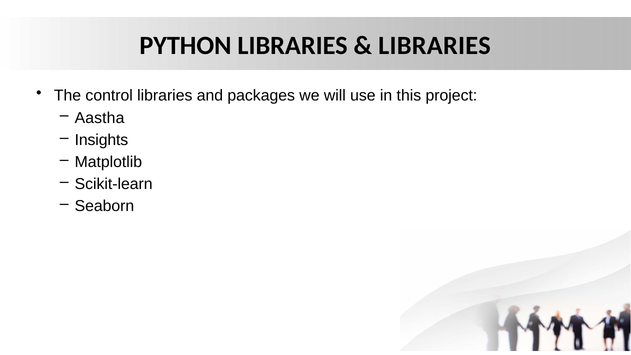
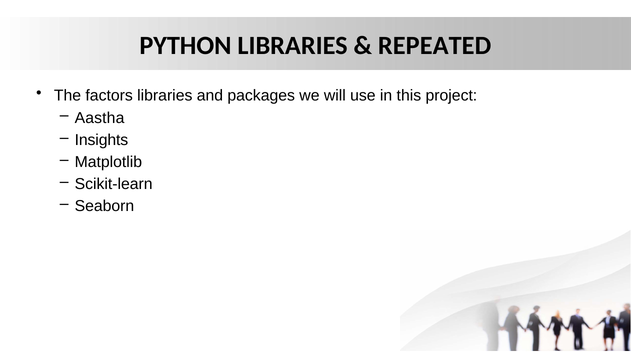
LIBRARIES: LIBRARIES -> REPEATED (435, 46)
control: control -> factors (109, 96)
